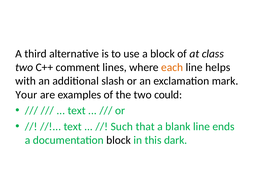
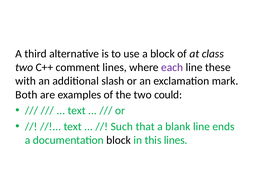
each colour: orange -> purple (172, 67)
helps: helps -> these (218, 67)
Your: Your -> Both (26, 95)
this dark: dark -> lines (176, 140)
